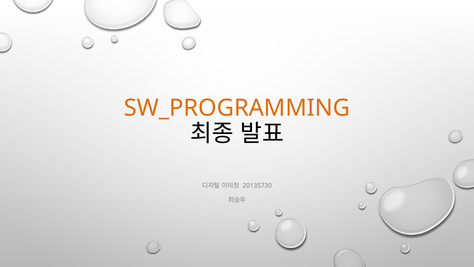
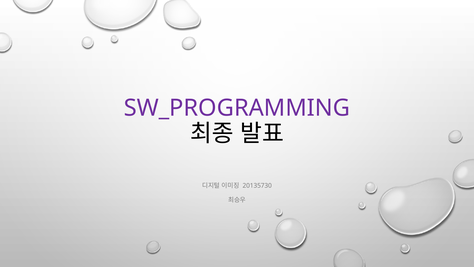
SW_PROGRAMMING colour: orange -> purple (237, 108)
